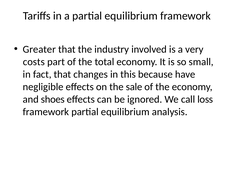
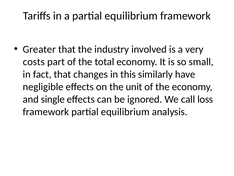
because: because -> similarly (156, 74)
sale: sale -> unit (134, 87)
shoes: shoes -> single (53, 99)
